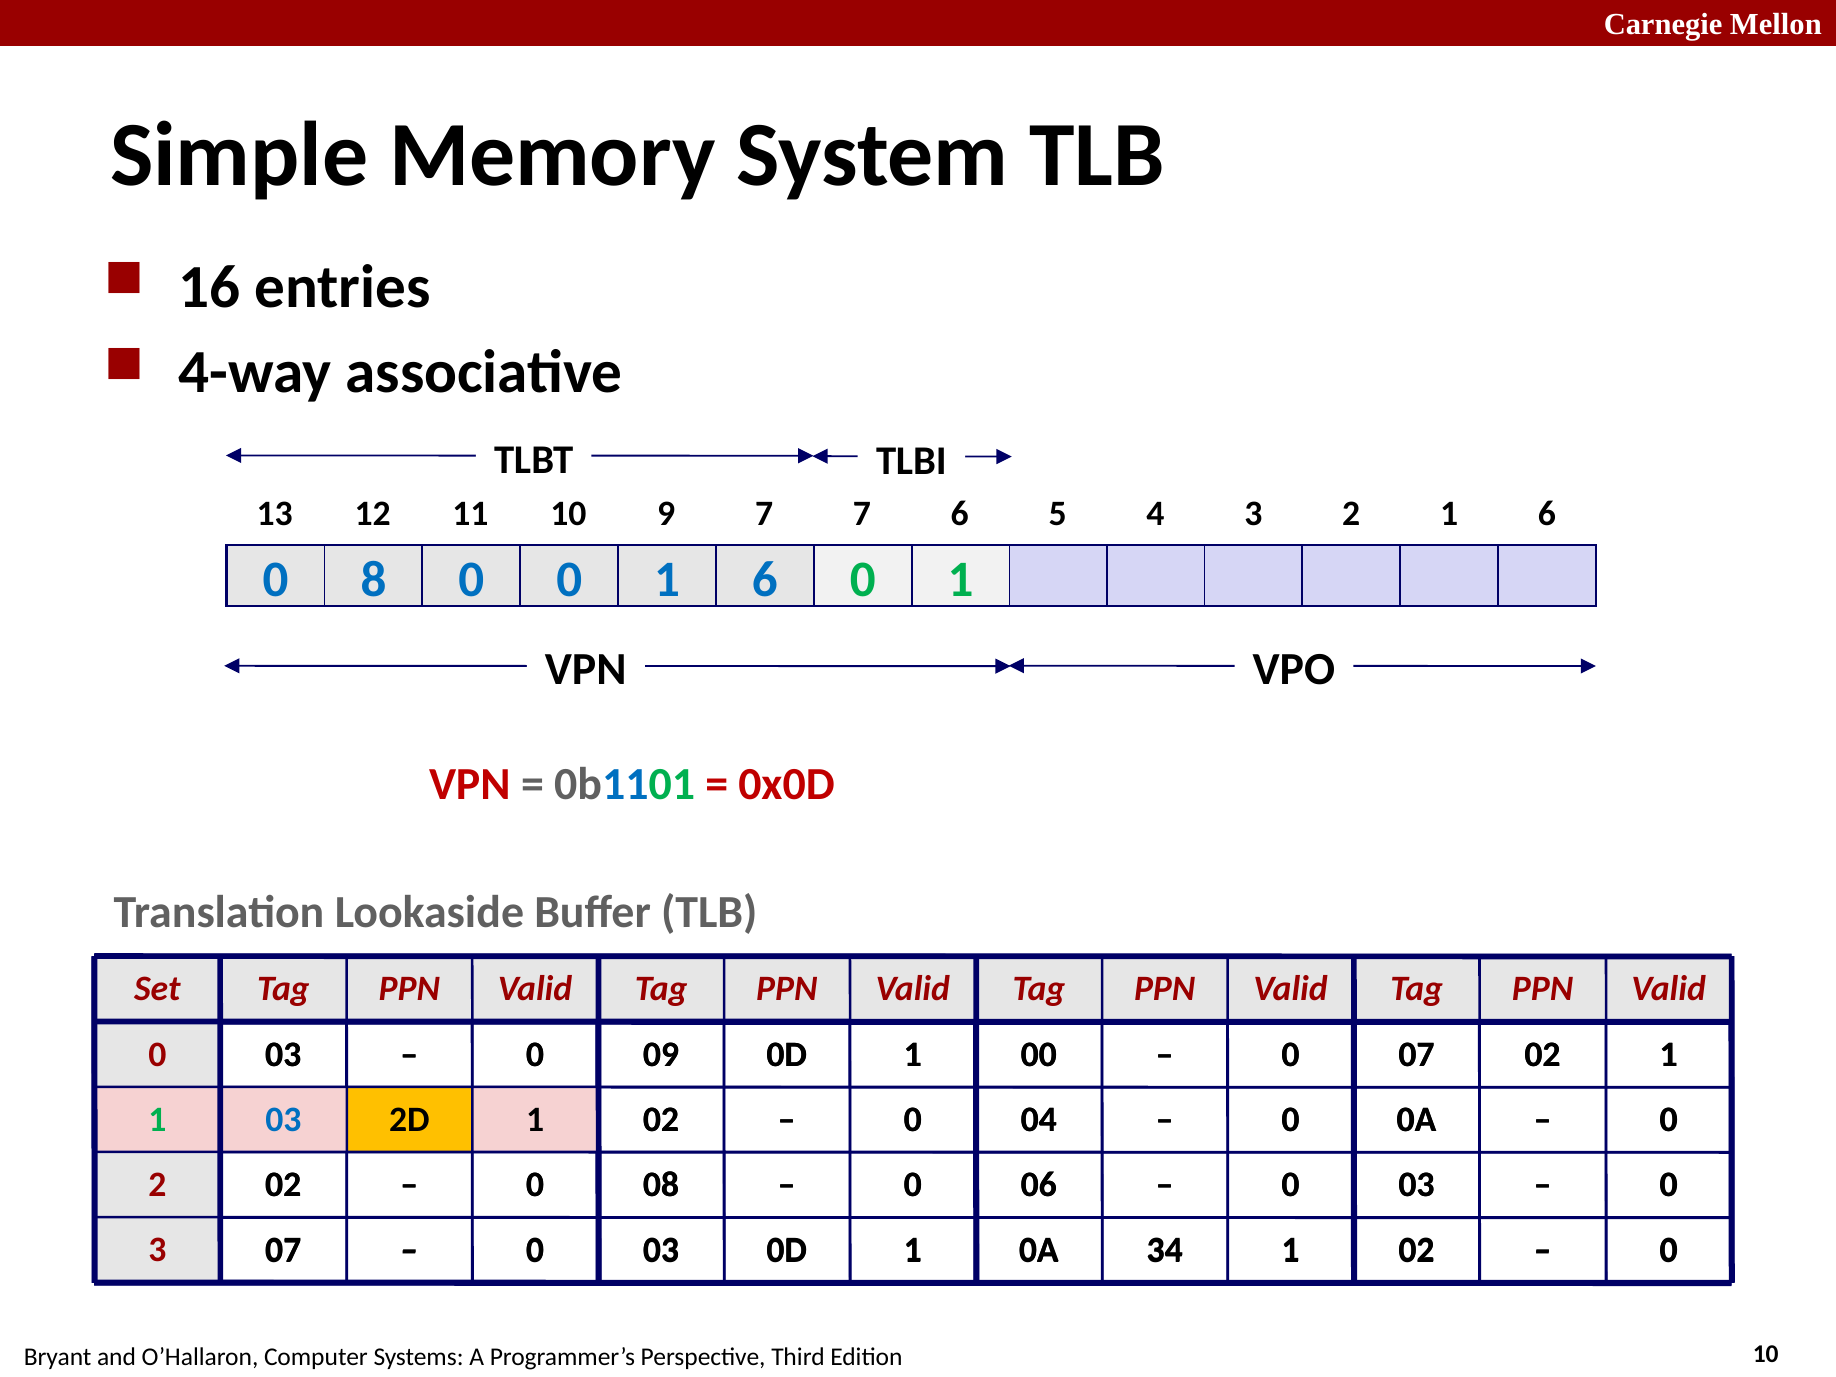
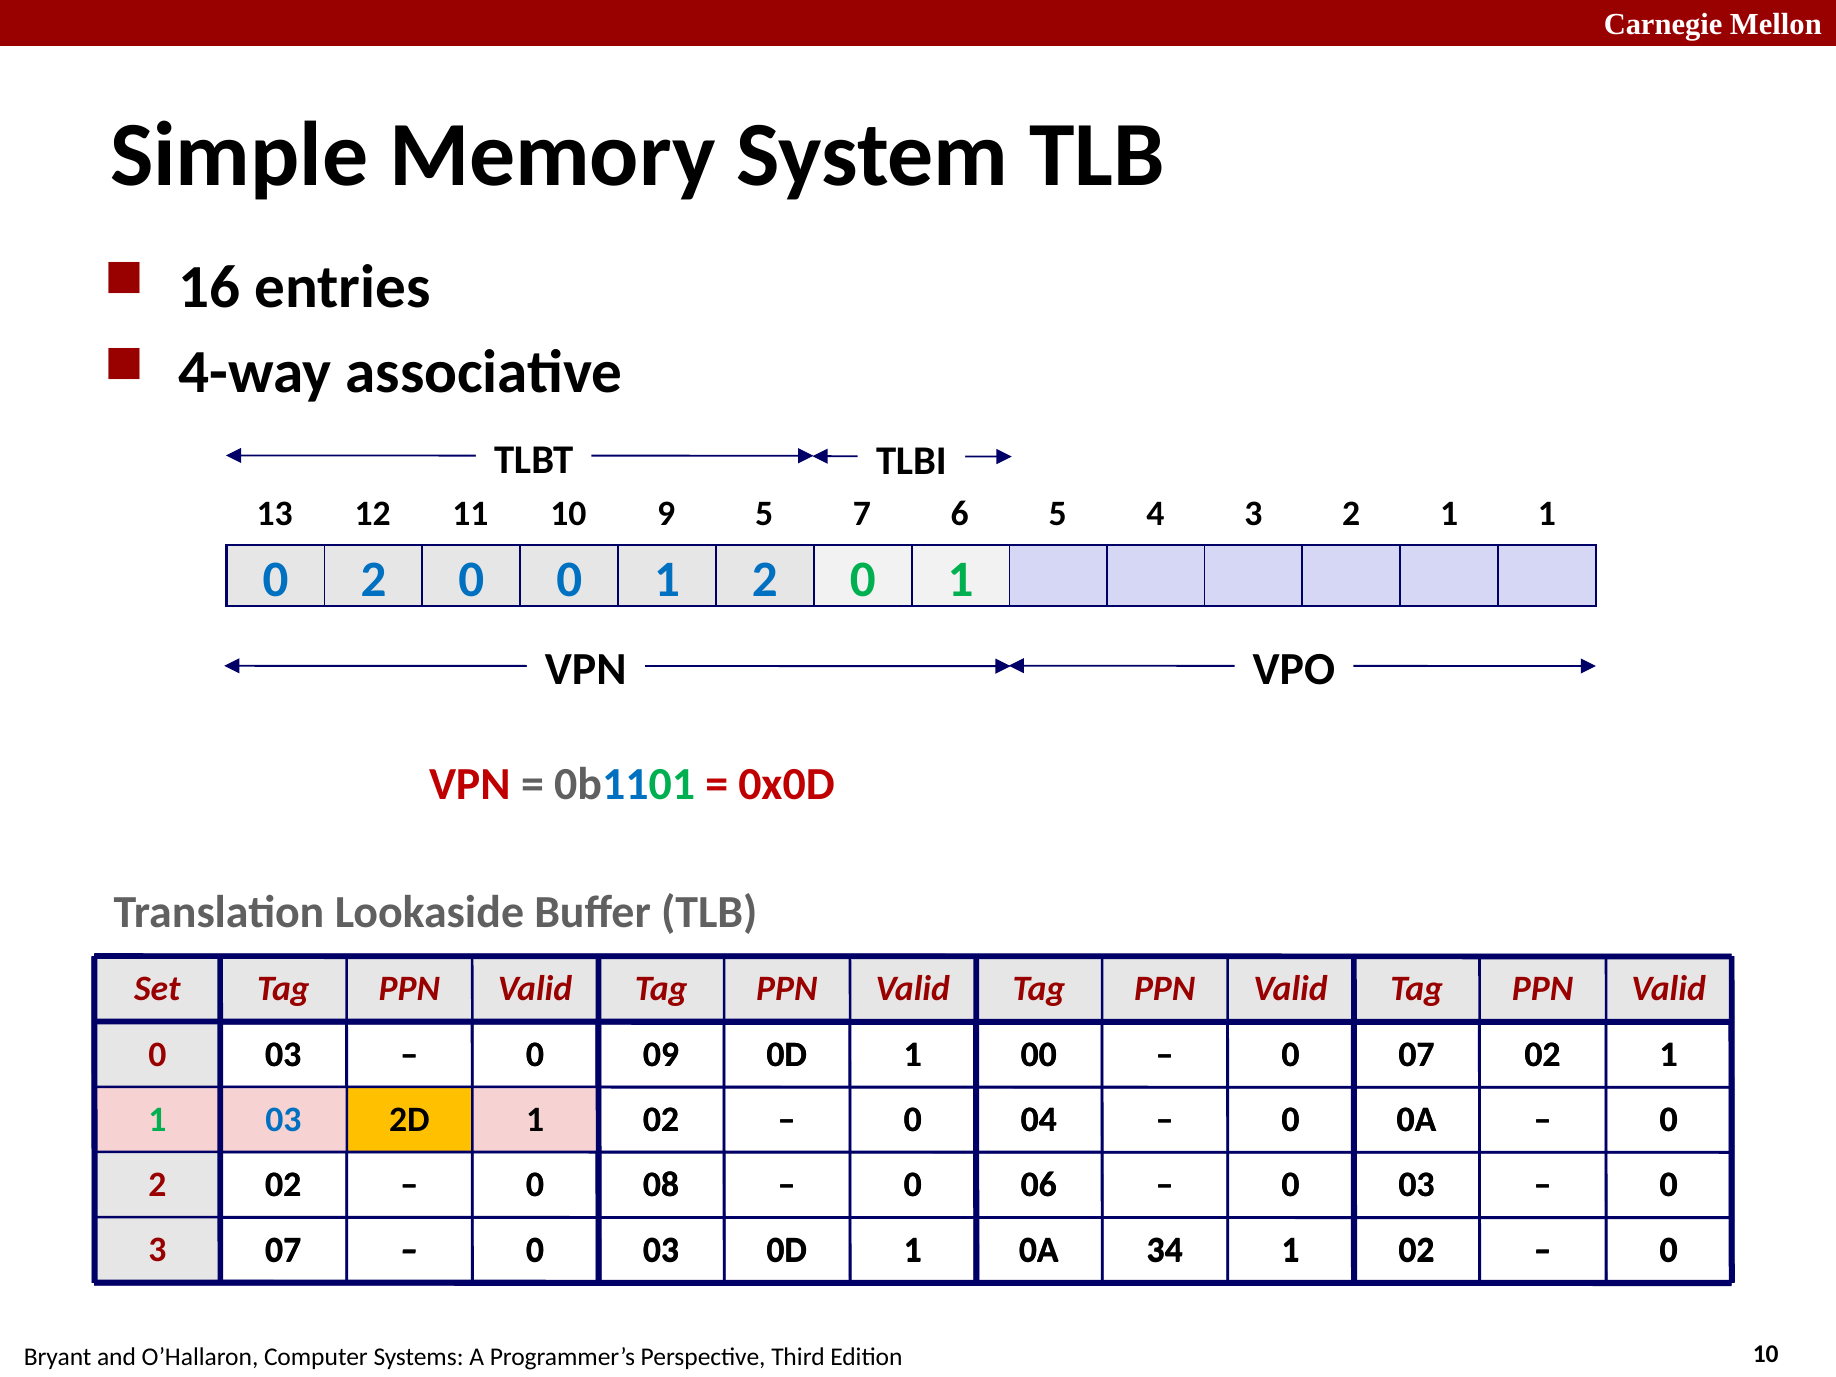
9 7: 7 -> 5 (764, 514)
2 1 6: 6 -> 1 (1547, 514)
0 8: 8 -> 2 (373, 579)
0 1 6: 6 -> 2 (765, 579)
